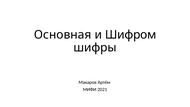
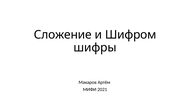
Основная: Основная -> Сложение (63, 35)
